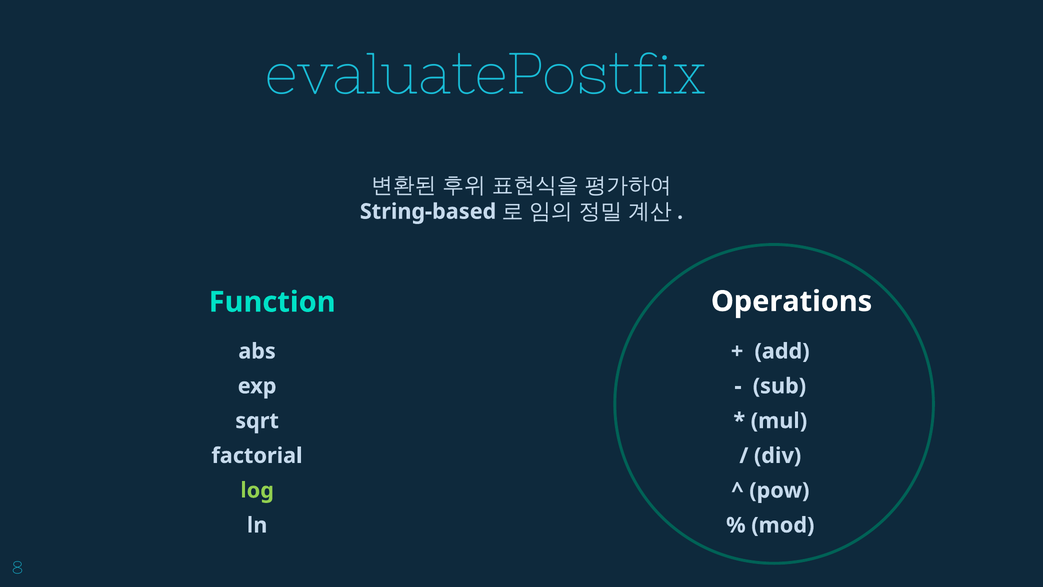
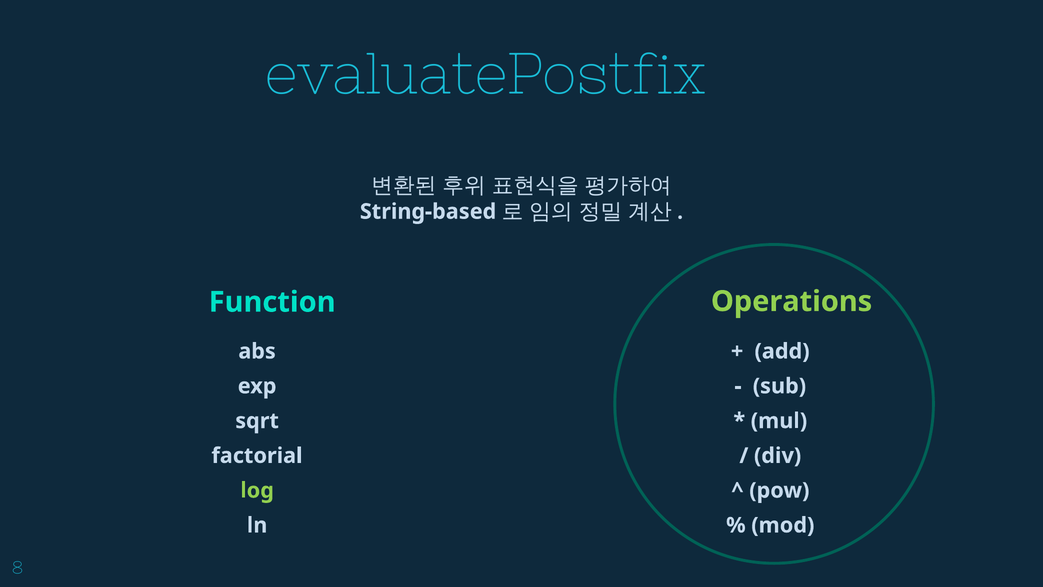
Operations colour: white -> light green (792, 301)
